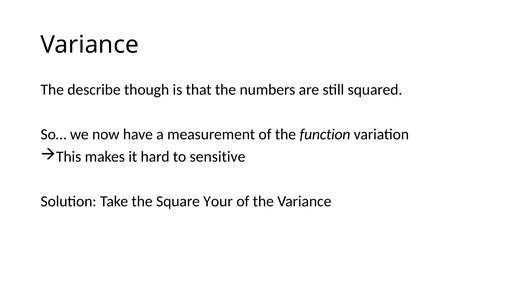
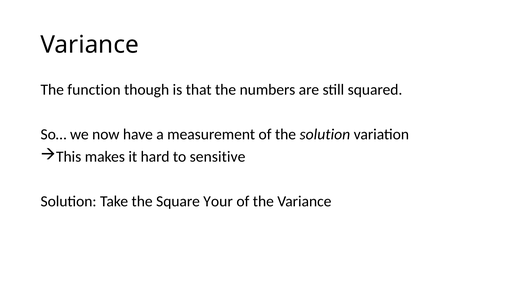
describe: describe -> function (94, 90)
the function: function -> solution (325, 135)
